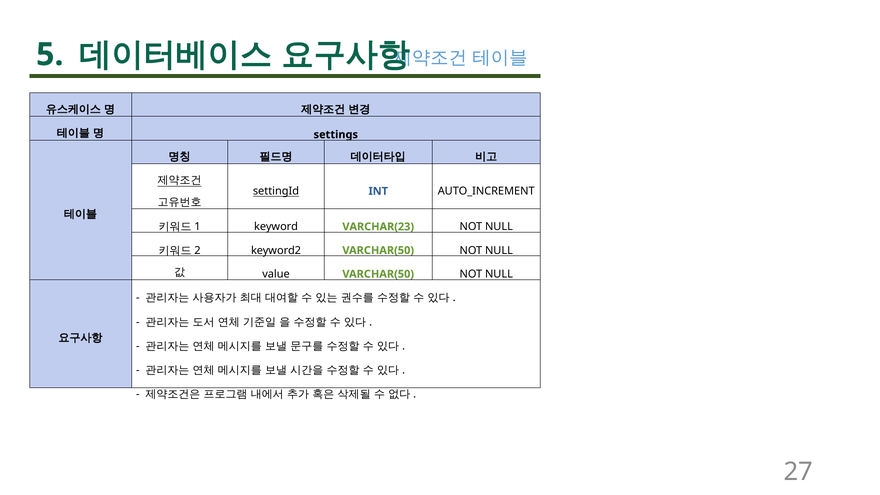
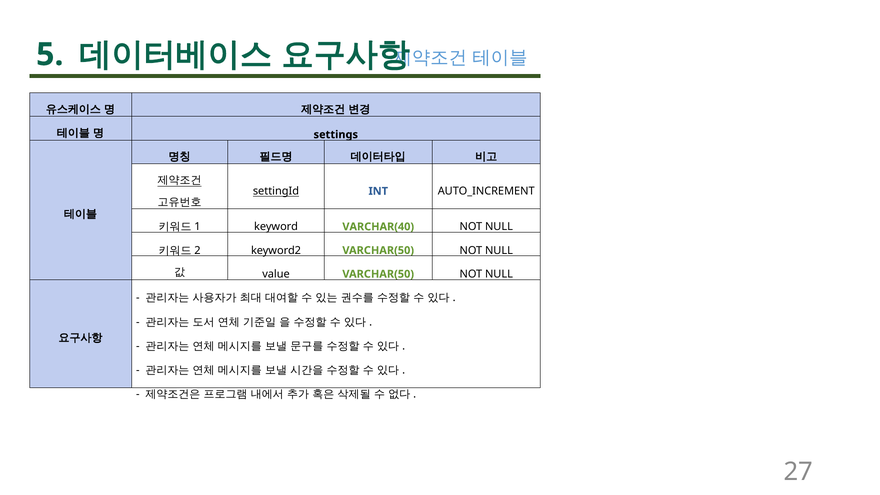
VARCHAR(23: VARCHAR(23 -> VARCHAR(40 (378, 227)
